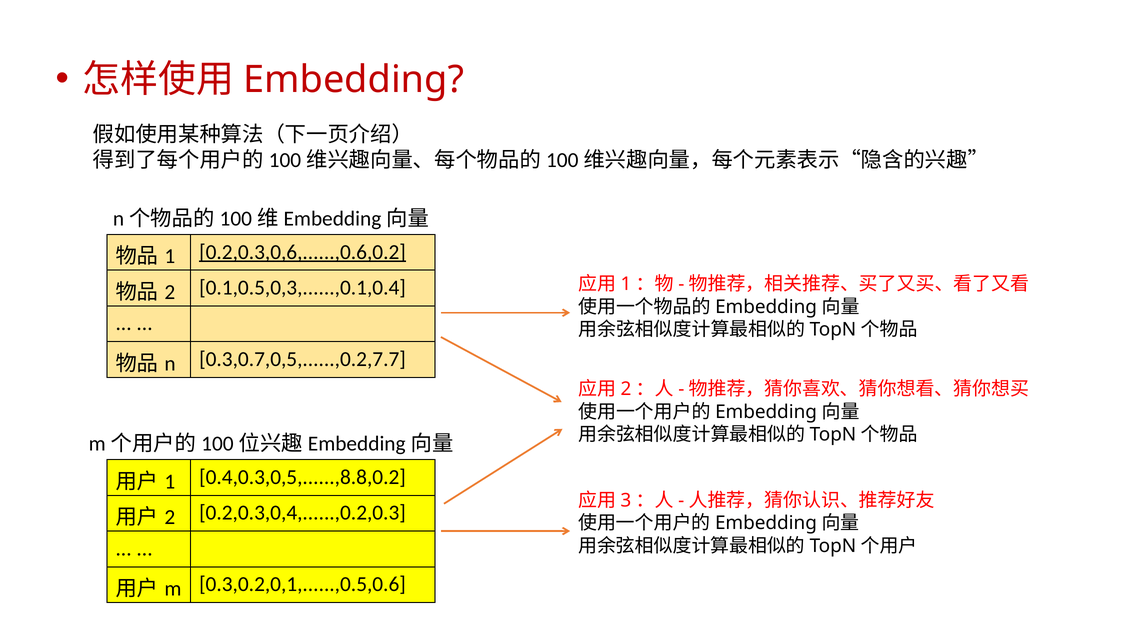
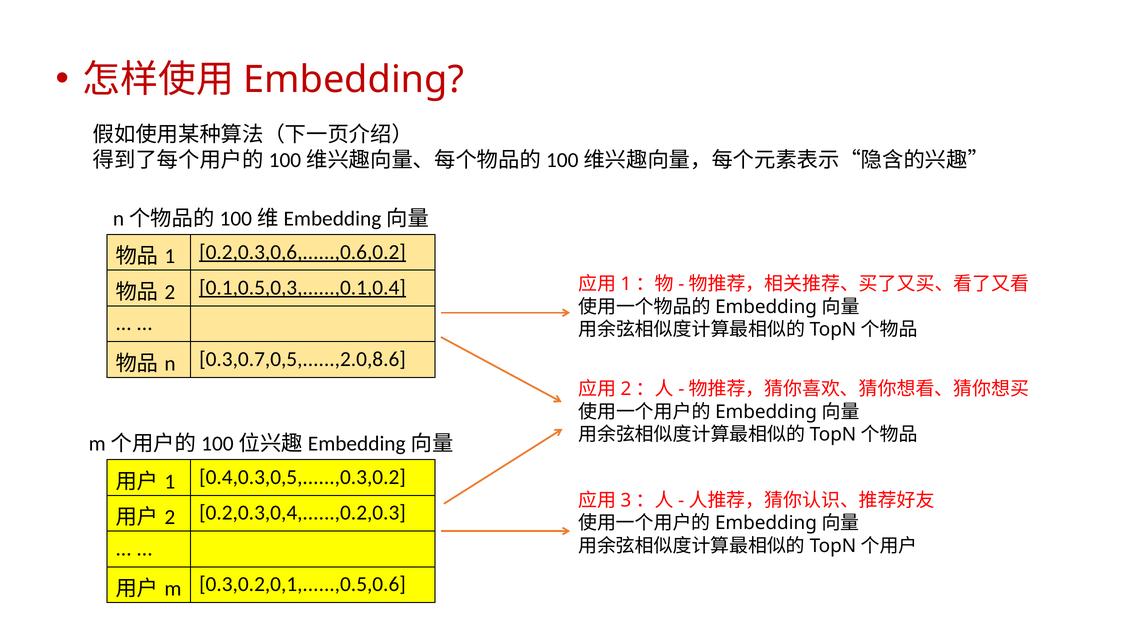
0.1,0.5,0,3,......,0.1,0.4 underline: none -> present (302, 288)
0.3,0.7,0,5,......,0.2,7.7: 0.3,0.7,0,5,......,0.2,7.7 -> 0.3,0.7,0,5,......,2.0,8.6 (302, 359)
0.4,0.3,0,5,......,8.8,0.2: 0.4,0.3,0,5,......,8.8,0.2 -> 0.4,0.3,0,5,......,0.3,0.2 (302, 477)
